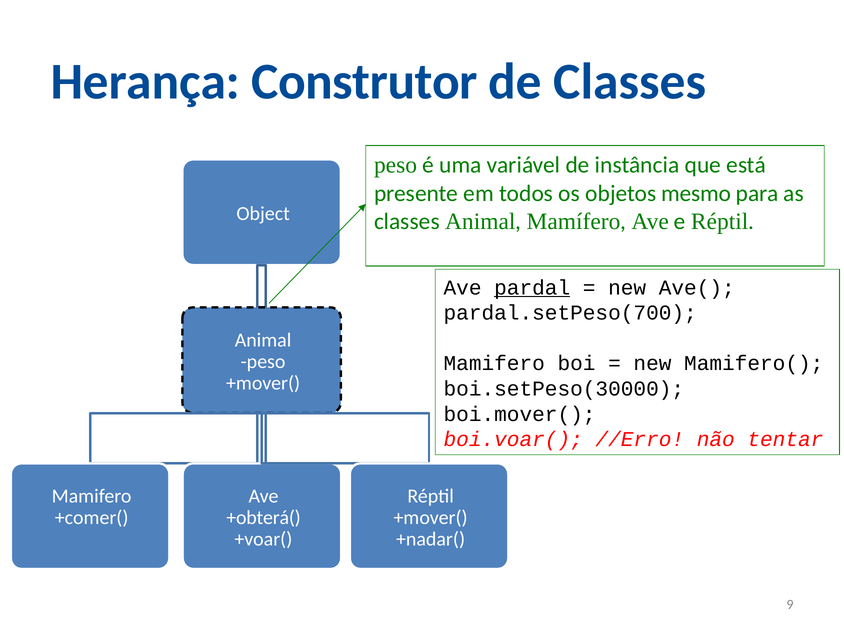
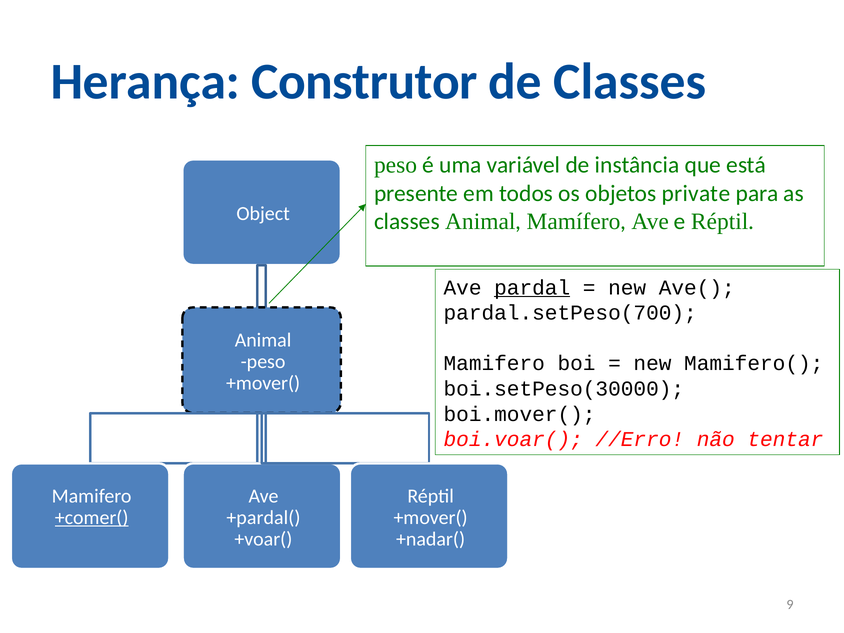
mesmo: mesmo -> private (696, 193)
+comer( underline: none -> present (92, 518)
+obterá(: +obterá( -> +pardal( (263, 518)
